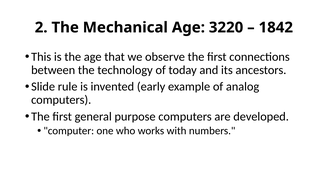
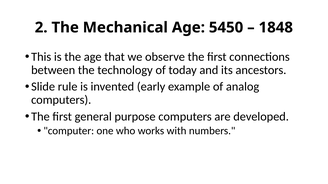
3220: 3220 -> 5450 (226, 28)
1842: 1842 -> 1848 (276, 28)
